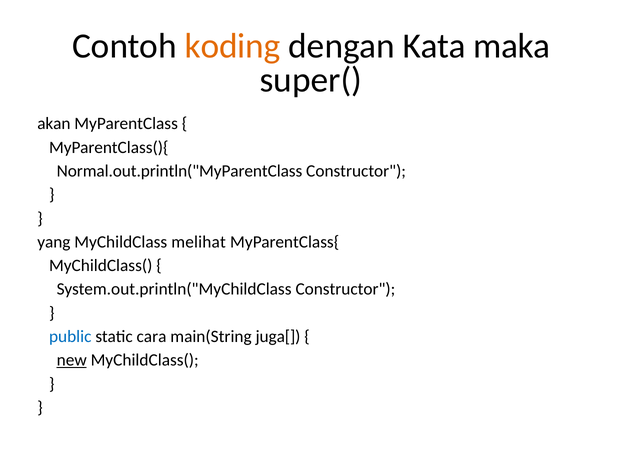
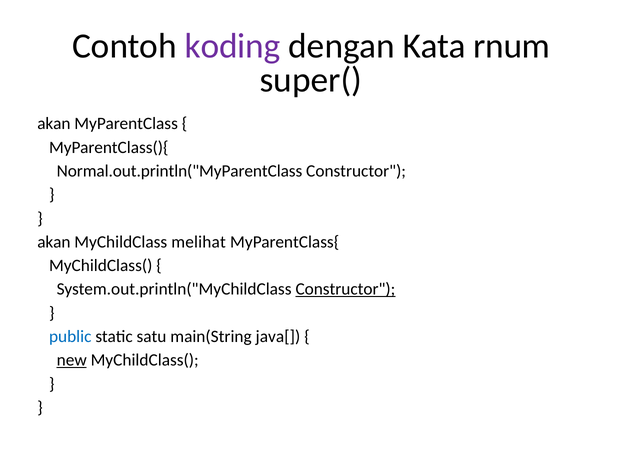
koding colour: orange -> purple (233, 46)
maka: maka -> rnum (512, 46)
yang: yang -> akan (54, 242)
Constructor underline: none -> present (345, 289)
cara: cara -> satu (151, 336)
juga[: juga[ -> java[ (278, 336)
